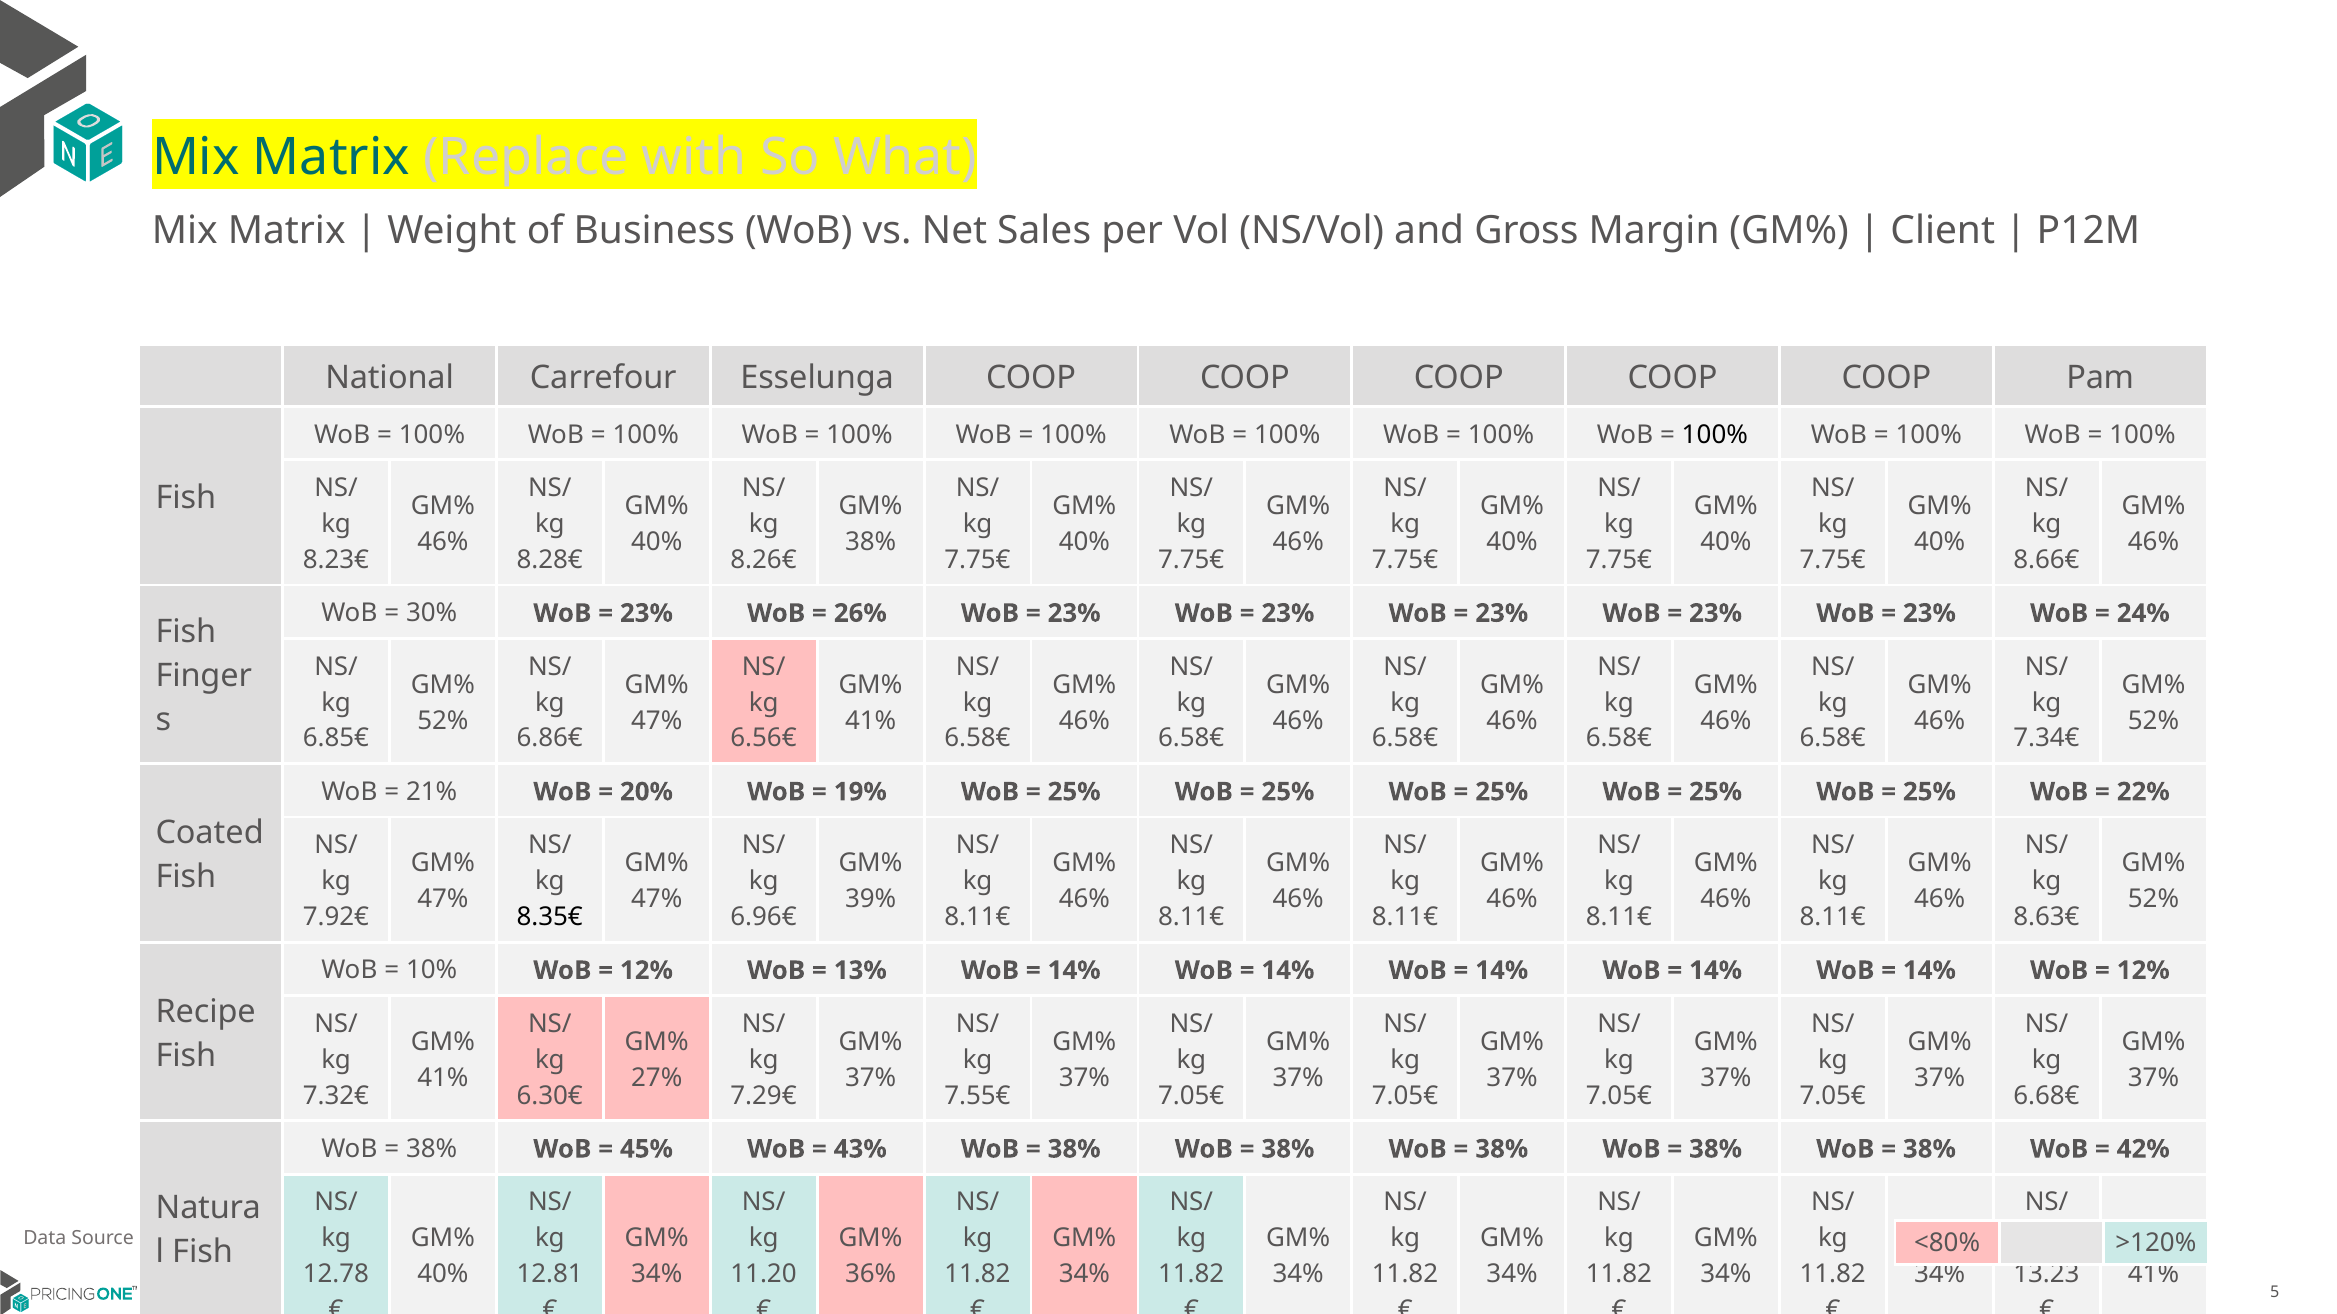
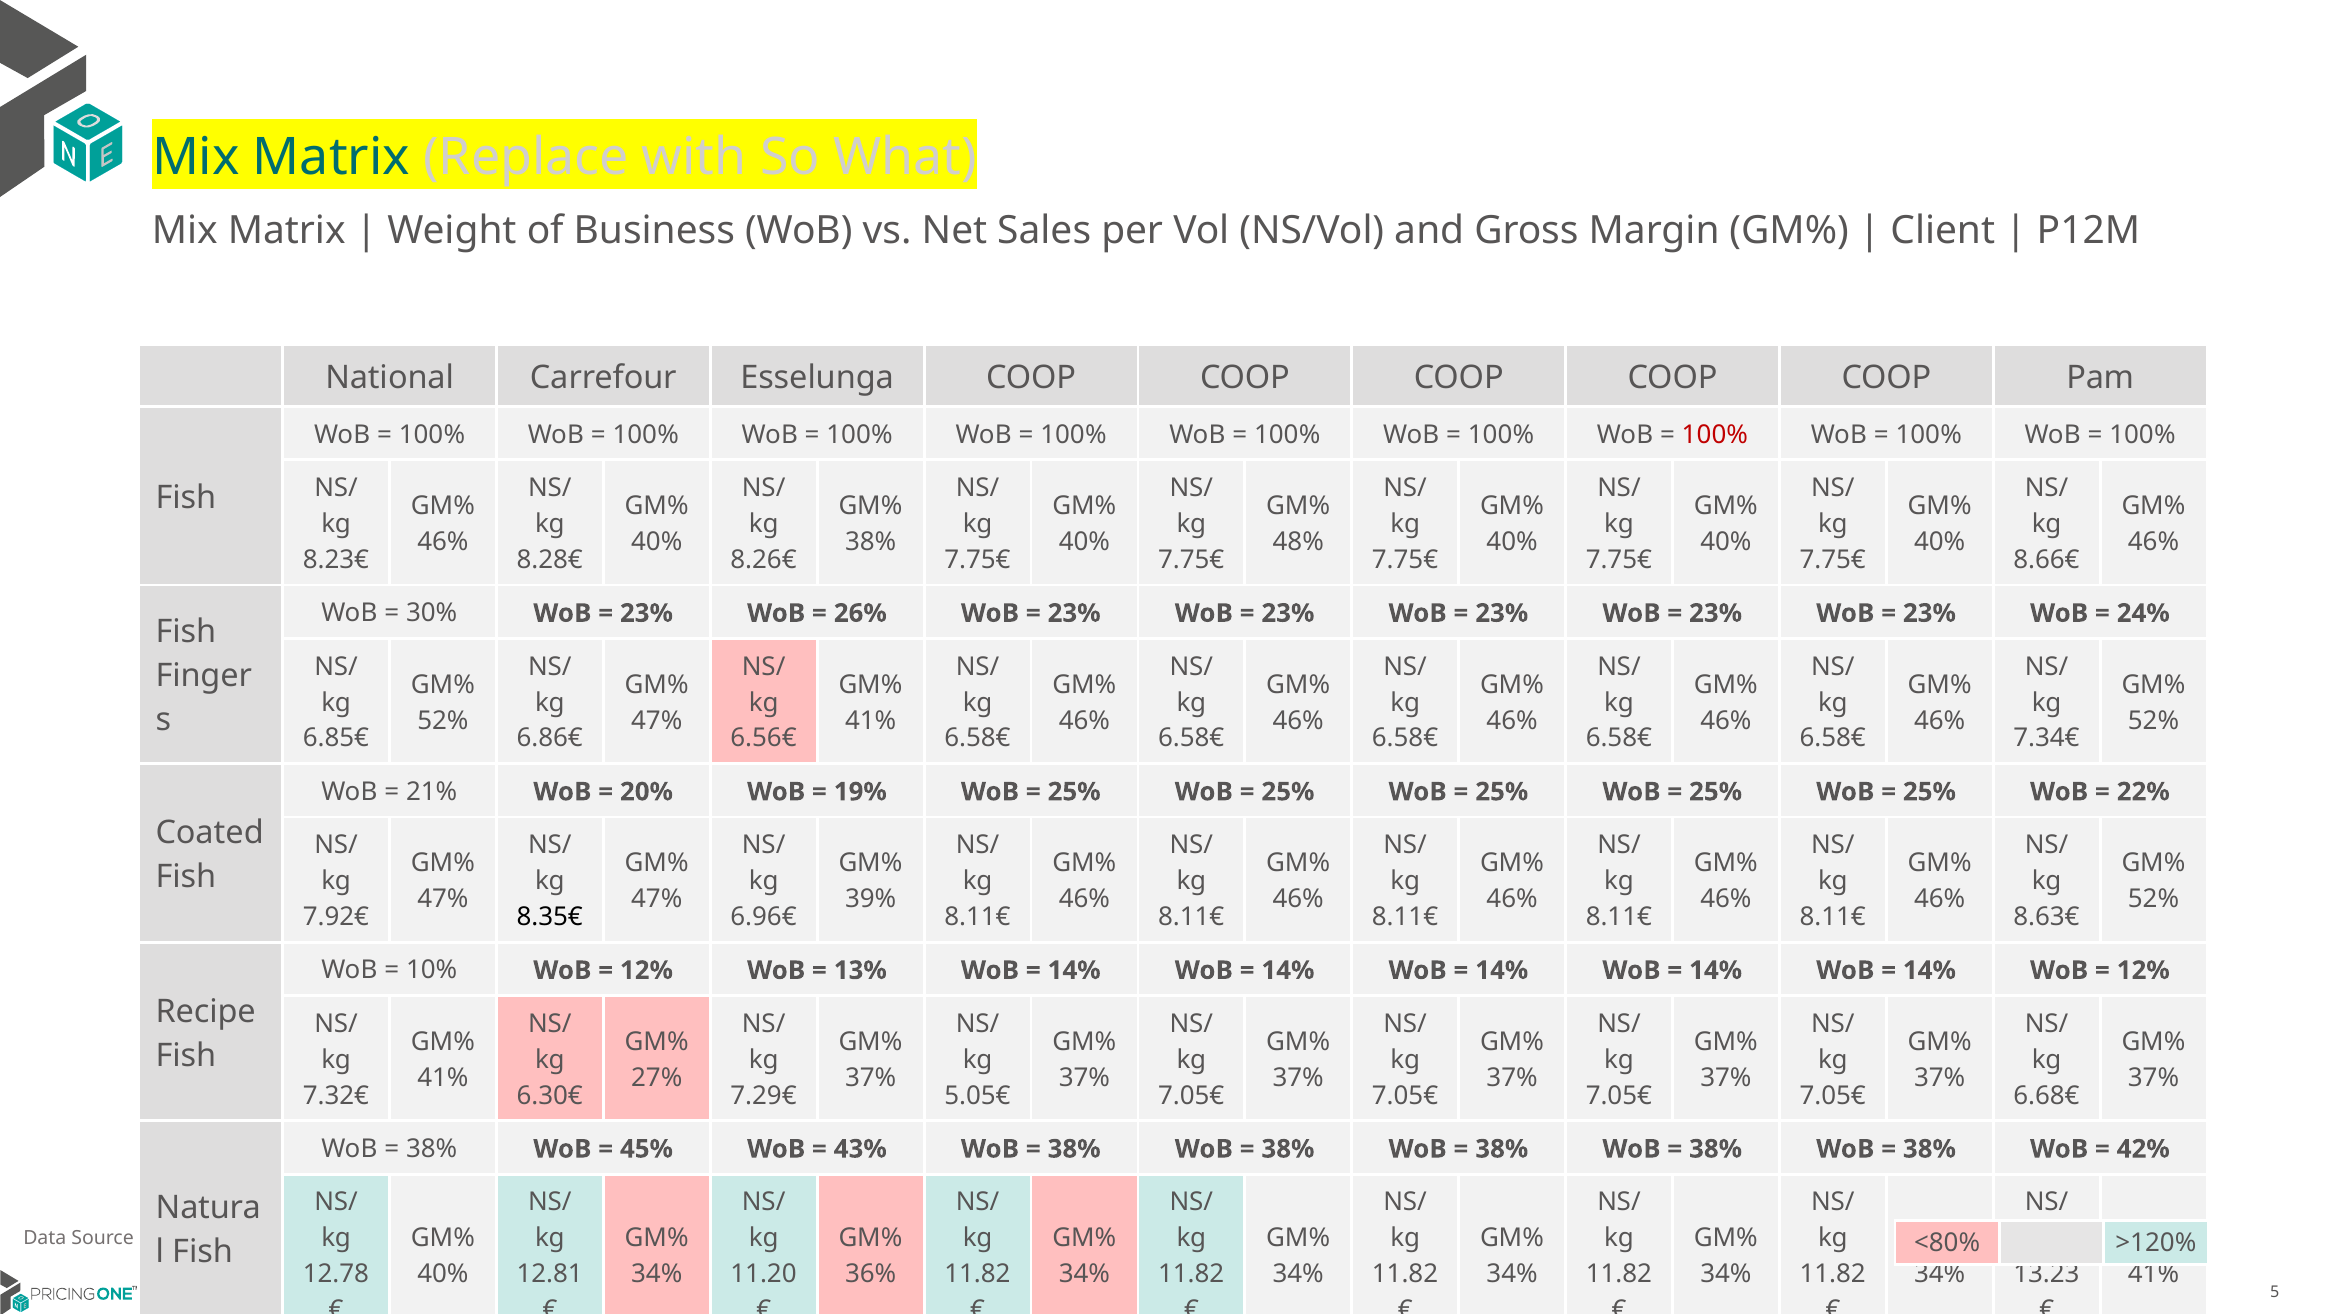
100% colour: black -> red (1715, 435)
46%: 46% -> 48% (1298, 542)
7.55€: 7.55€ -> 5.05€ (977, 1096)
